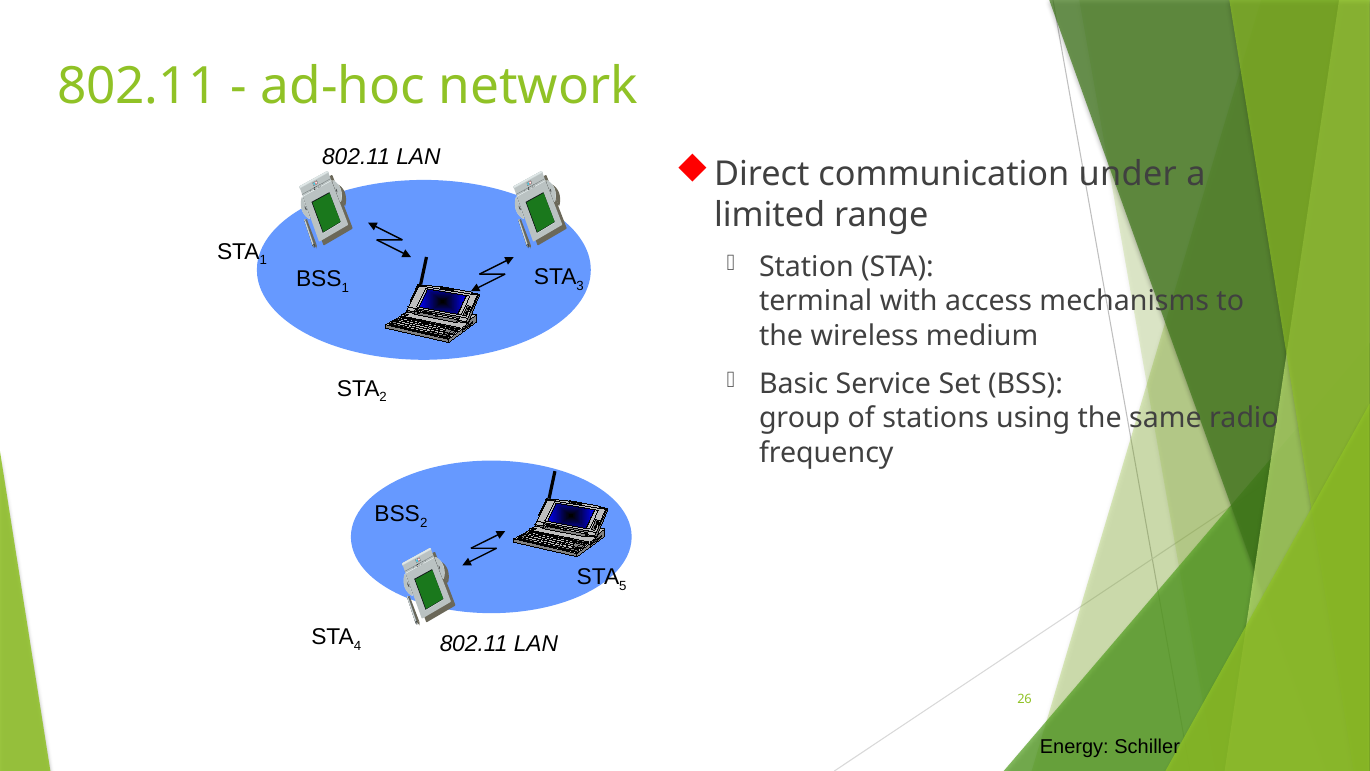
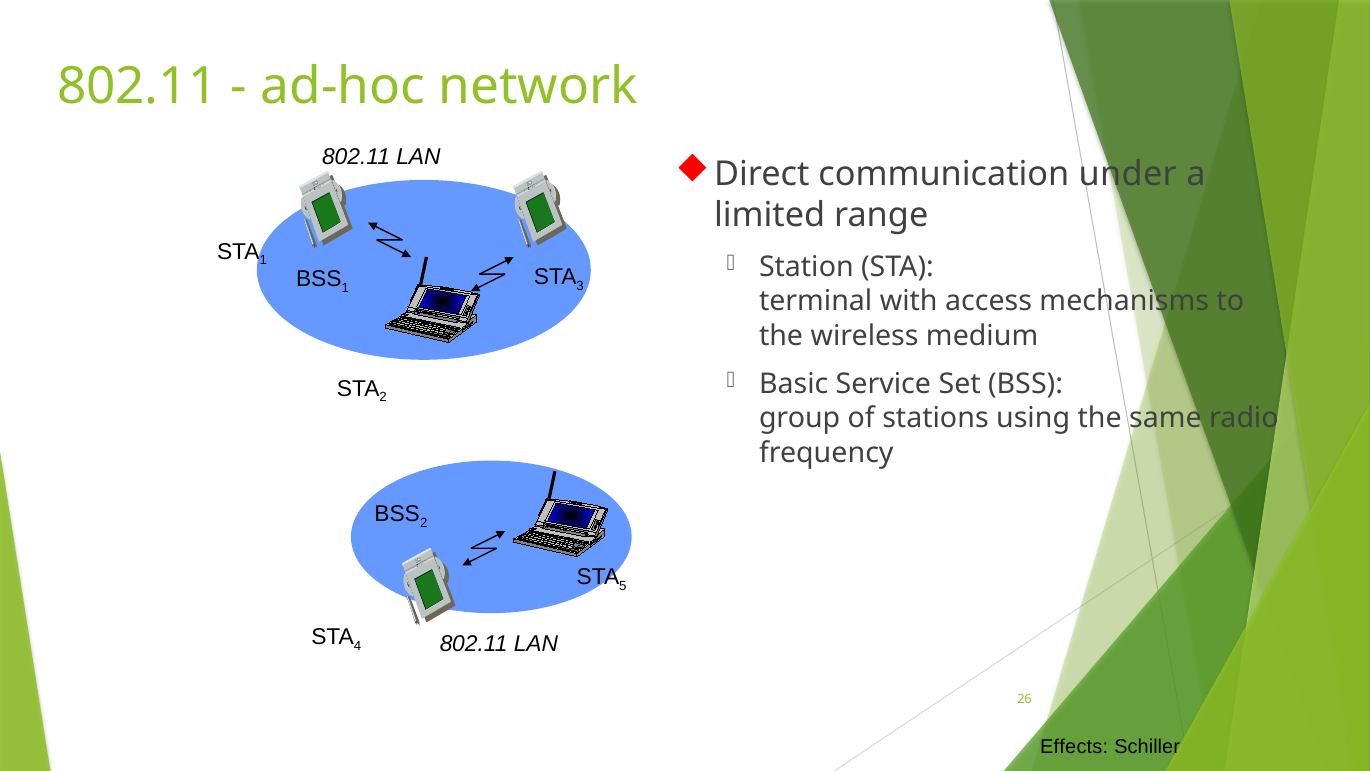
Energy: Energy -> Effects (1074, 746)
